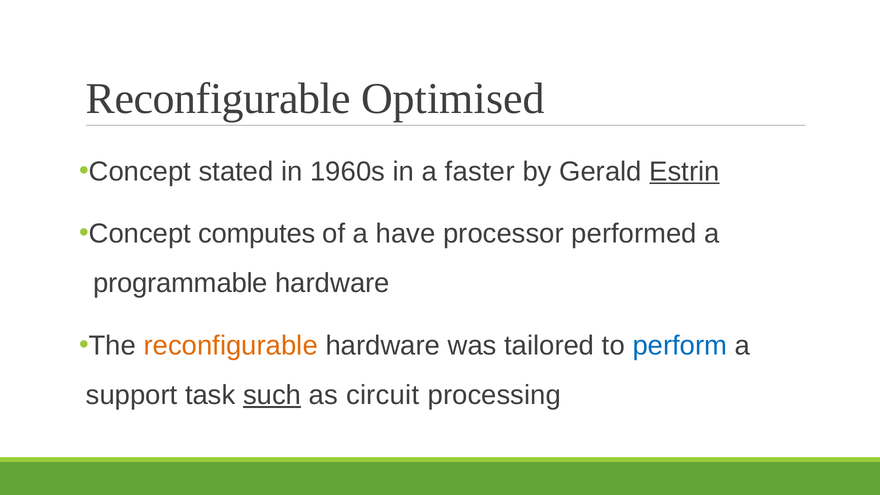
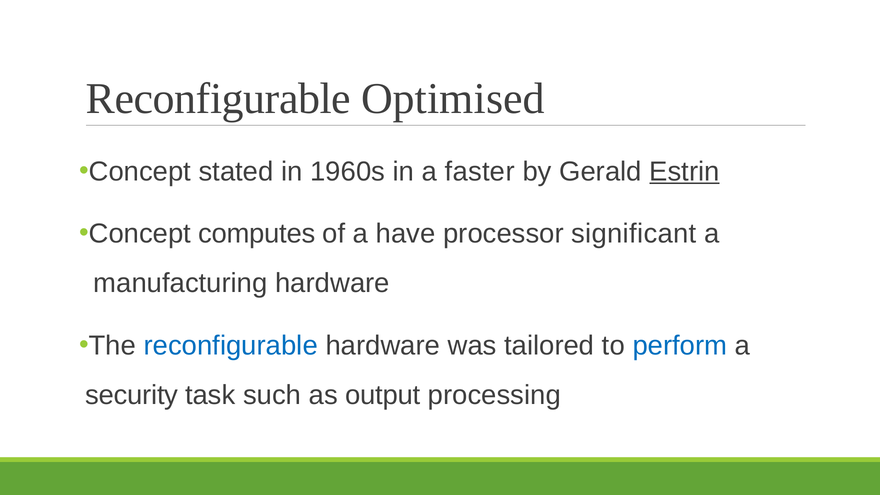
performed: performed -> significant (634, 234)
programmable: programmable -> manufacturing (180, 283)
reconfigurable colour: orange -> blue (231, 346)
support: support -> security (132, 395)
such underline: present -> none (272, 395)
circuit: circuit -> output (383, 395)
